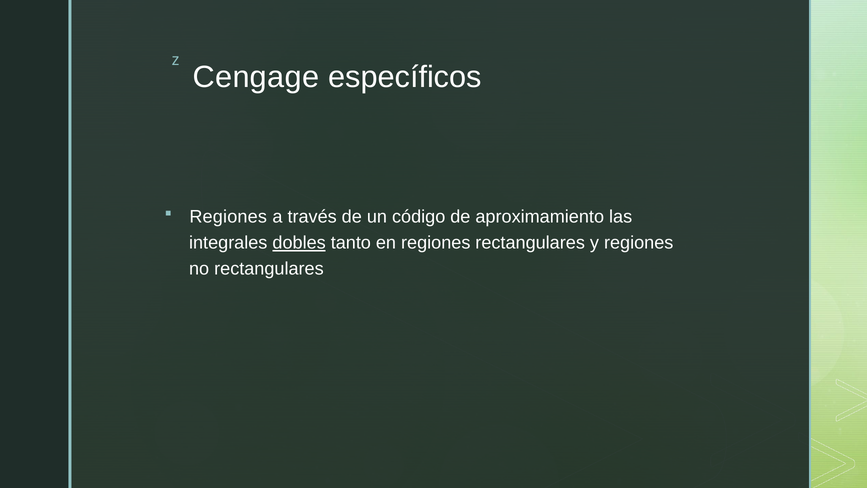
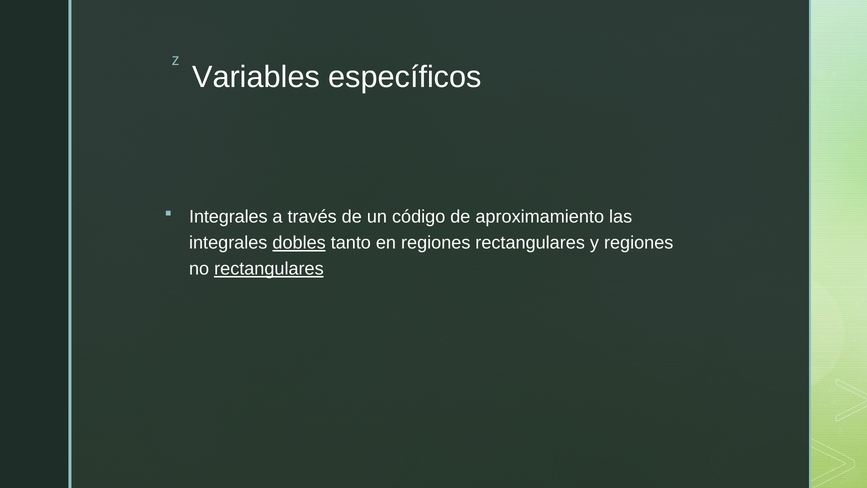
Cengage: Cengage -> Variables (256, 77)
Regiones: Regiones -> Integrales (228, 217)
rectangulares underline: none -> present (269, 269)
